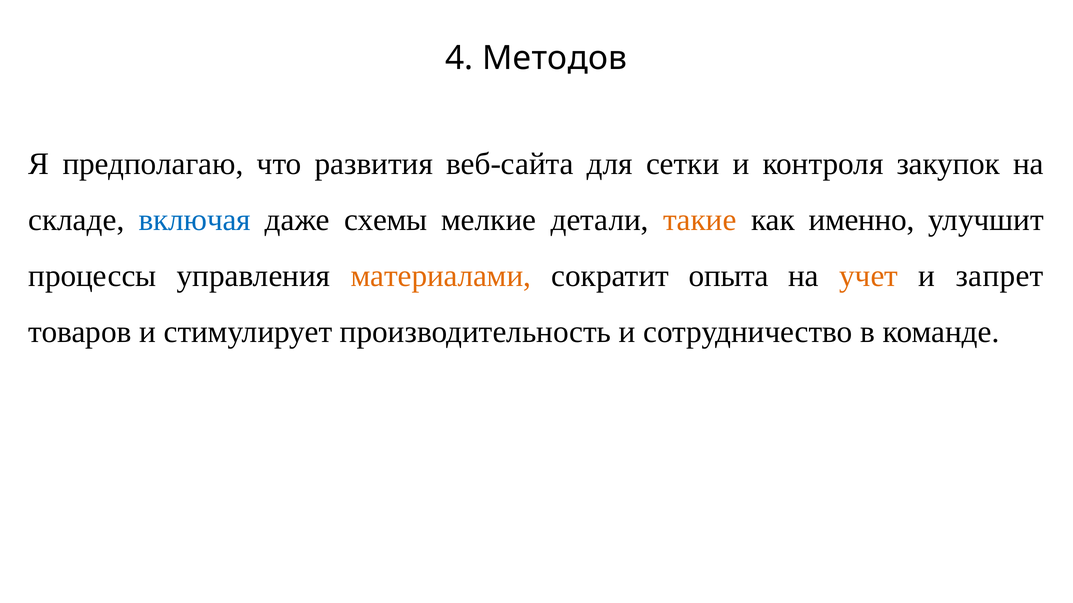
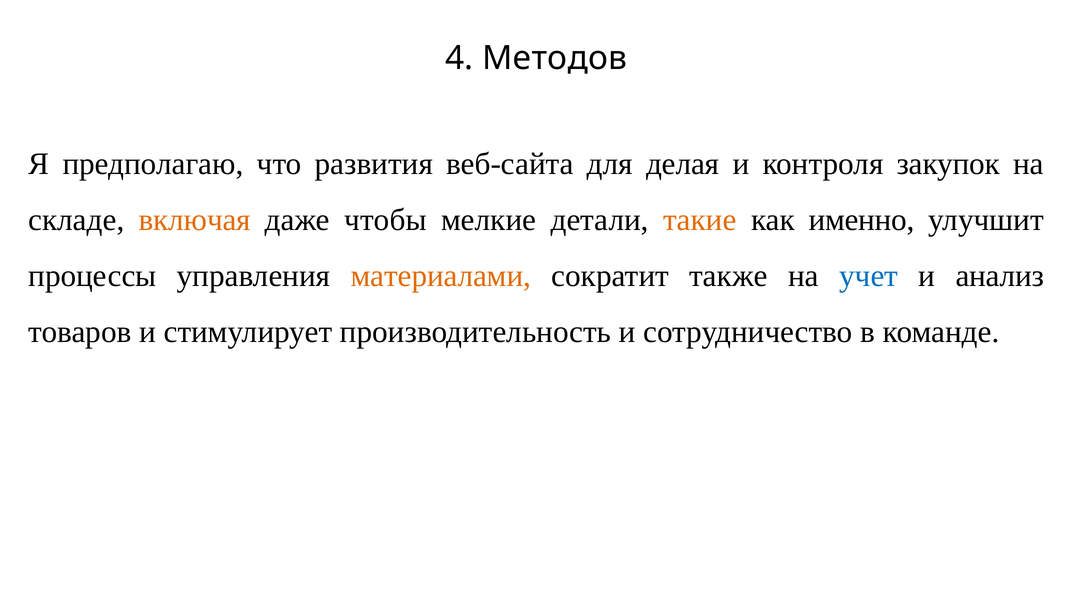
сетки: сетки -> делая (683, 164)
включая colour: blue -> orange (195, 220)
схемы: схемы -> чтобы (385, 220)
опыта: опыта -> также (728, 276)
учет colour: orange -> blue (869, 276)
запрет: запрет -> анализ (1000, 276)
